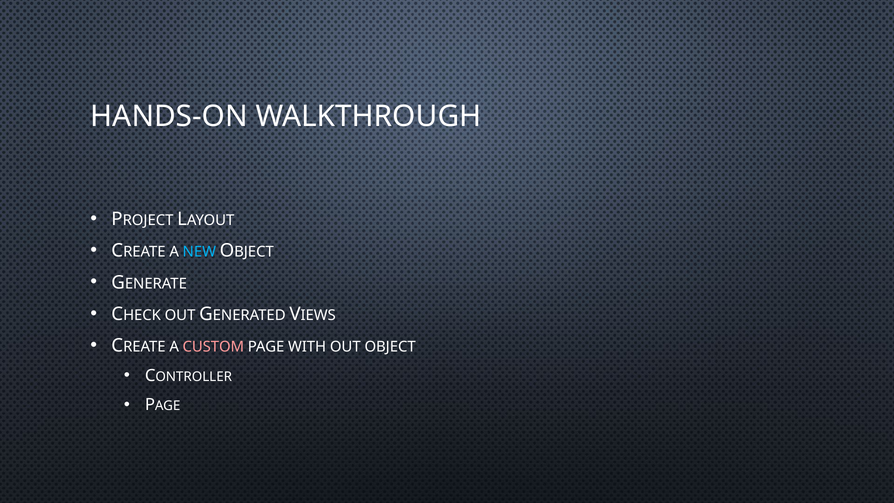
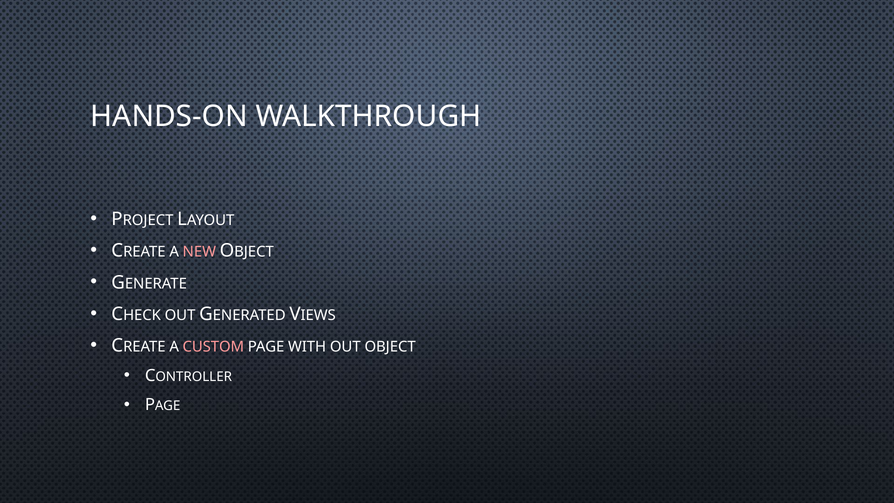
NEW colour: light blue -> pink (199, 252)
